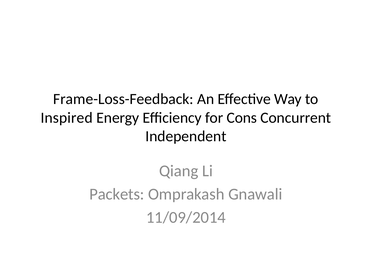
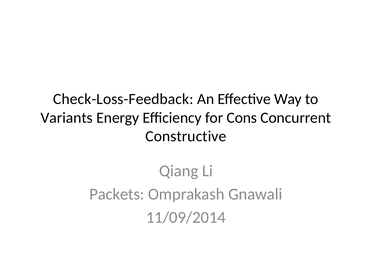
Frame-Loss-Feedback: Frame-Loss-Feedback -> Check-Loss-Feedback (123, 99)
Inspired: Inspired -> Variants (67, 118)
Independent: Independent -> Constructive (186, 136)
